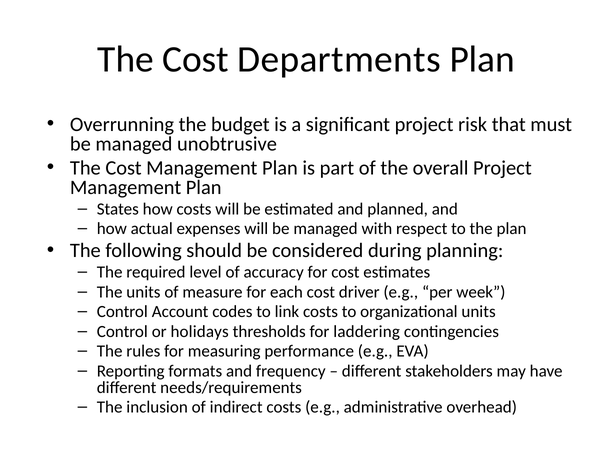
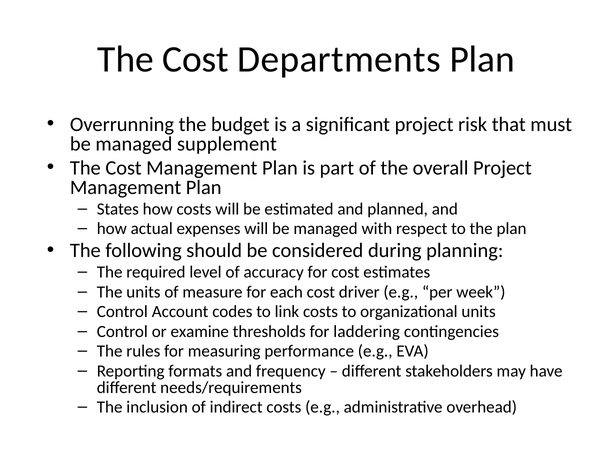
unobtrusive: unobtrusive -> supplement (227, 144)
holidays: holidays -> examine (200, 331)
